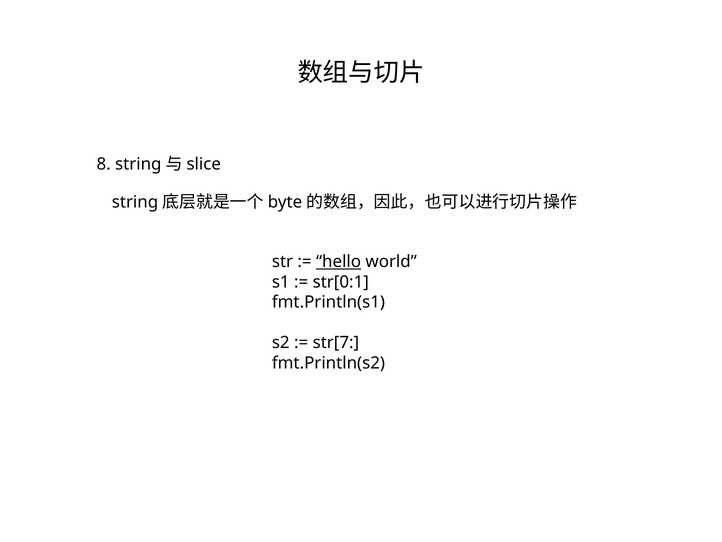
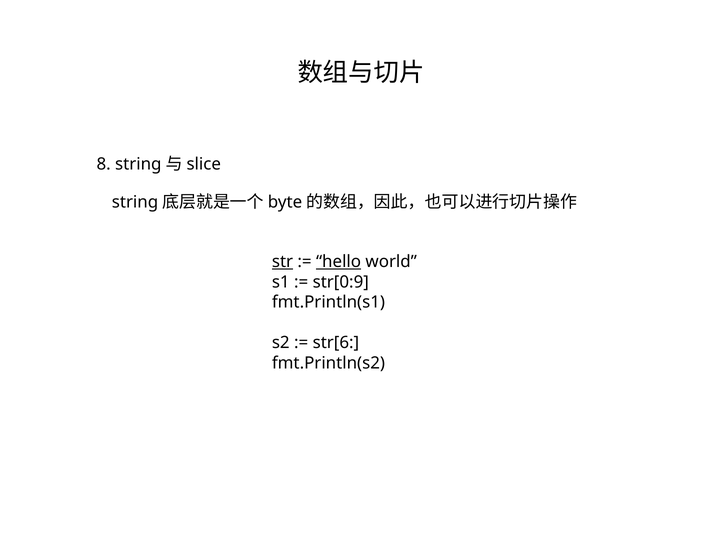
str underline: none -> present (282, 261)
str[0:1: str[0:1 -> str[0:9 (341, 282)
str[7: str[7 -> str[6 (336, 343)
